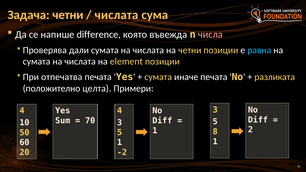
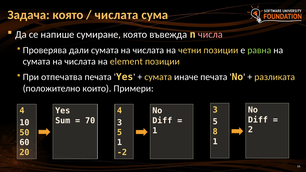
Задача четни: четни -> която (68, 15)
difference: difference -> сумиране (99, 35)
равна colour: light blue -> light green (259, 50)
целта: целта -> които (97, 88)
